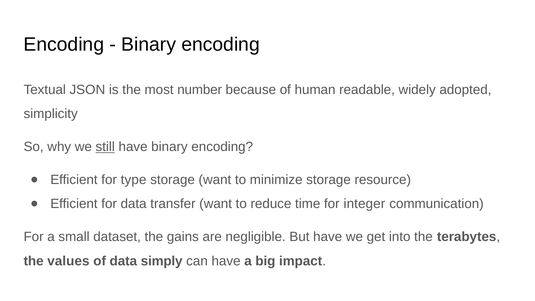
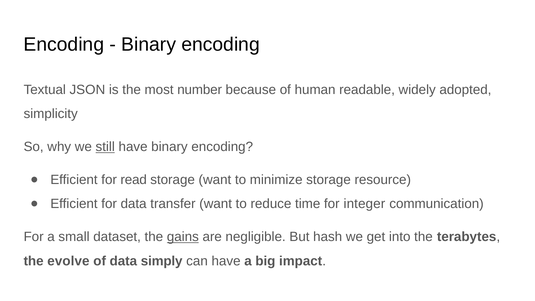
type: type -> read (134, 180)
gains underline: none -> present (183, 237)
But have: have -> hash (328, 237)
values: values -> evolve (68, 261)
